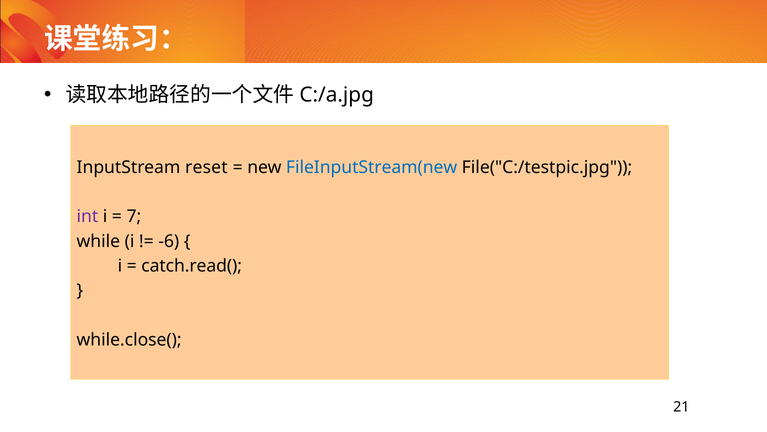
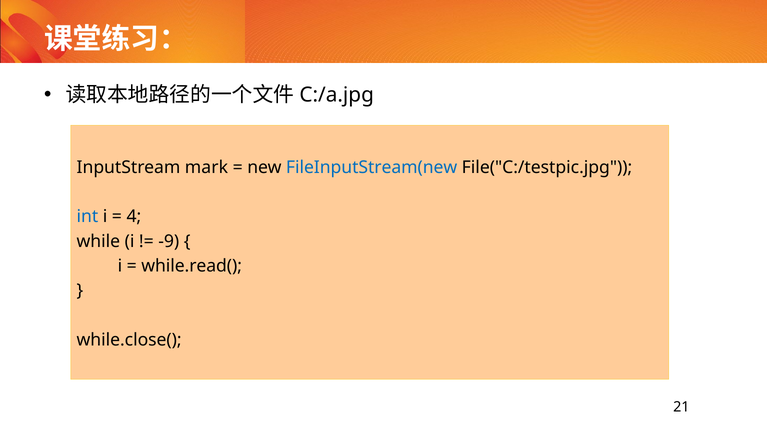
reset: reset -> mark (206, 167)
int colour: purple -> blue (87, 216)
7: 7 -> 4 (134, 216)
-6: -6 -> -9 (169, 241)
catch.read(: catch.read( -> while.read( (192, 265)
